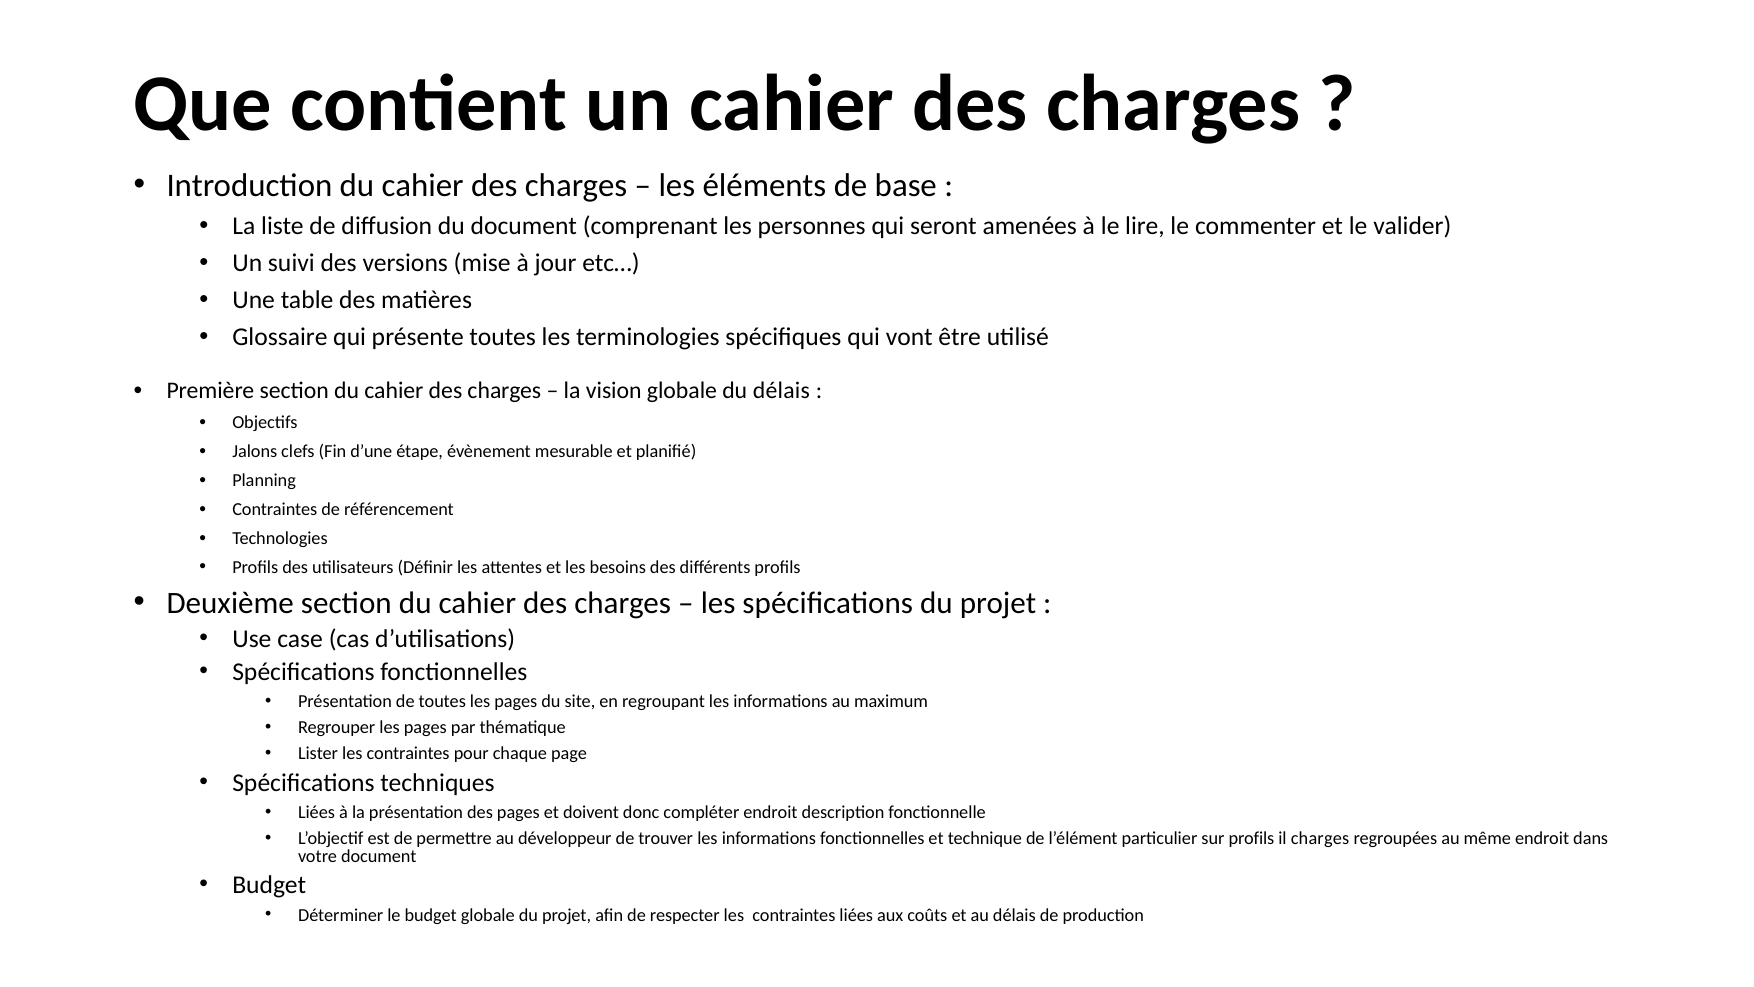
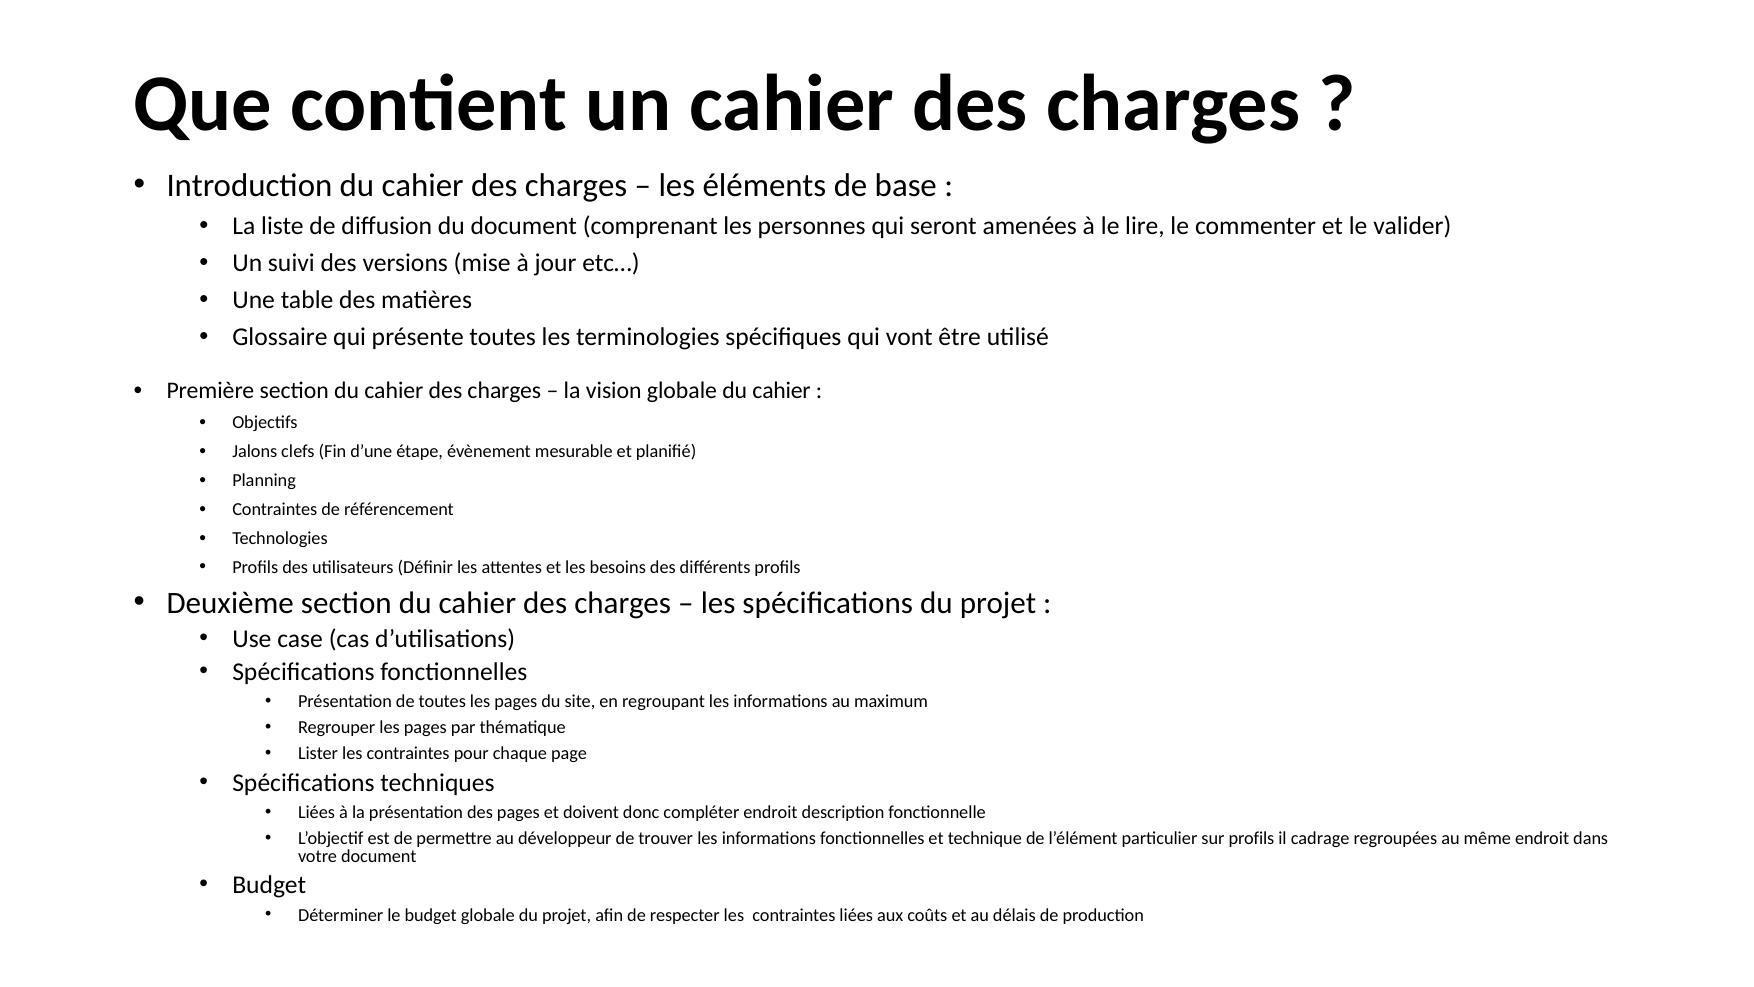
globale du délais: délais -> cahier (782, 391)
il charges: charges -> cadrage (1320, 838)
